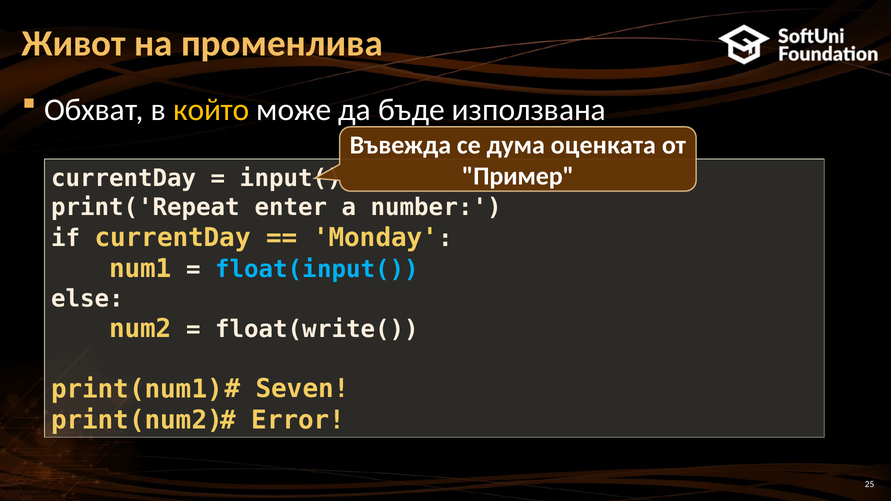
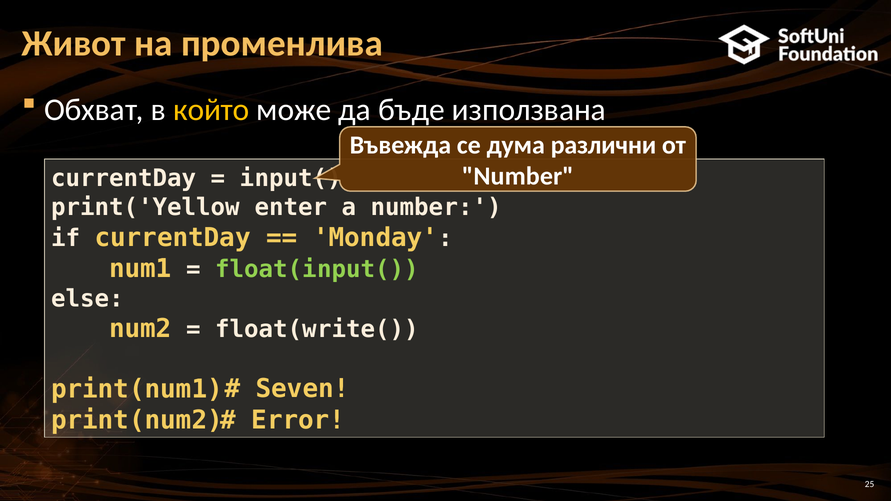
оценката: оценката -> различни (604, 145)
Пример: Пример -> Number (518, 176)
print('Repeat: print('Repeat -> print('Yellow (145, 208)
float(input( colour: light blue -> light green (317, 270)
